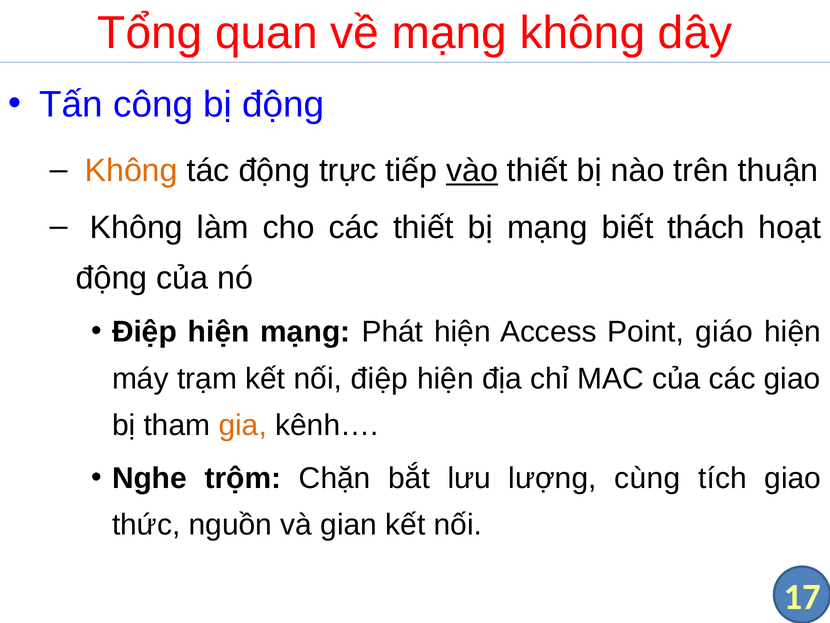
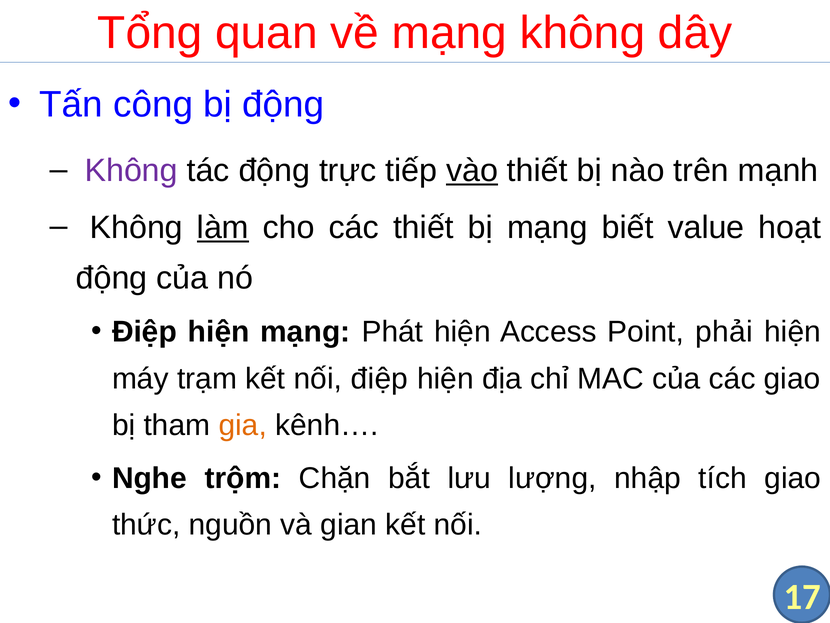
Không colour: orange -> purple (131, 171)
thuận: thuận -> mạnh (778, 171)
làm underline: none -> present (223, 227)
thách: thách -> value (706, 227)
giáo: giáo -> phải (724, 332)
cùng: cùng -> nhập (648, 478)
